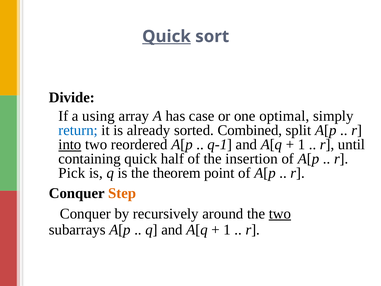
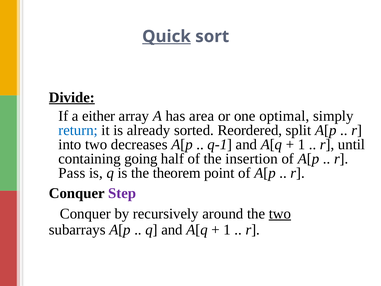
Divide underline: none -> present (72, 97)
using: using -> either (99, 116)
case: case -> area (202, 116)
Combined: Combined -> Reordered (250, 130)
into underline: present -> none (70, 144)
reordered: reordered -> decreases (139, 144)
containing quick: quick -> going (141, 159)
Pick: Pick -> Pass (72, 173)
Step colour: orange -> purple (122, 193)
